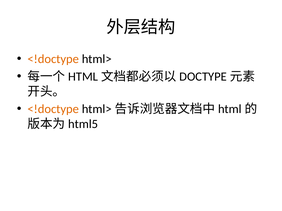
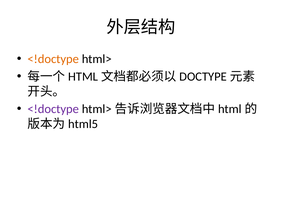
<!doctype colour: orange -> purple (53, 109)
